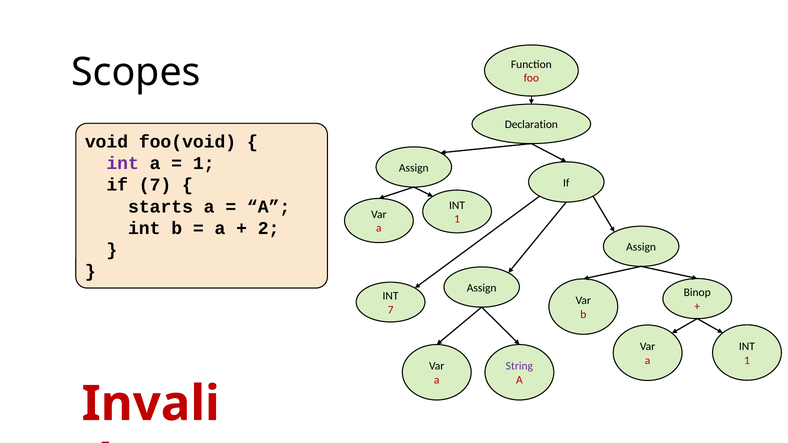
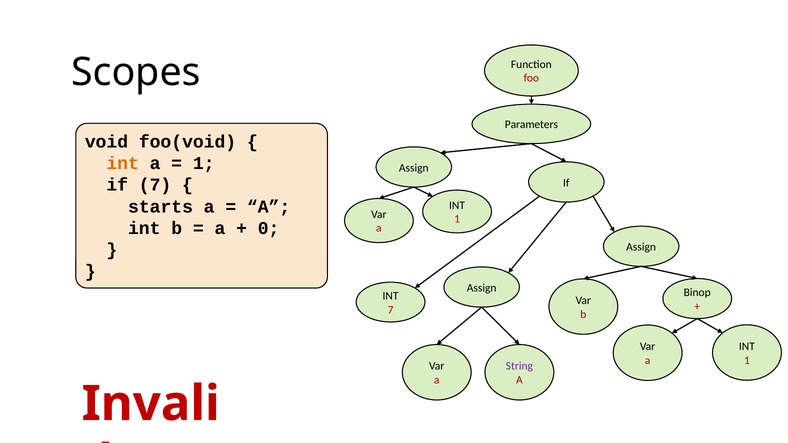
Declaration: Declaration -> Parameters (531, 125)
int colour: purple -> orange (123, 163)
2: 2 -> 0 (269, 228)
